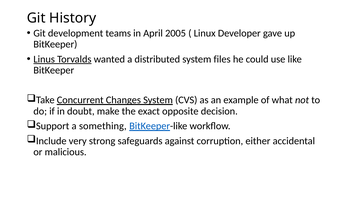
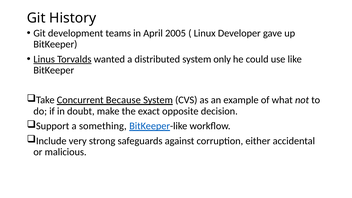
files: files -> only (222, 59)
Changes: Changes -> Because (123, 100)
